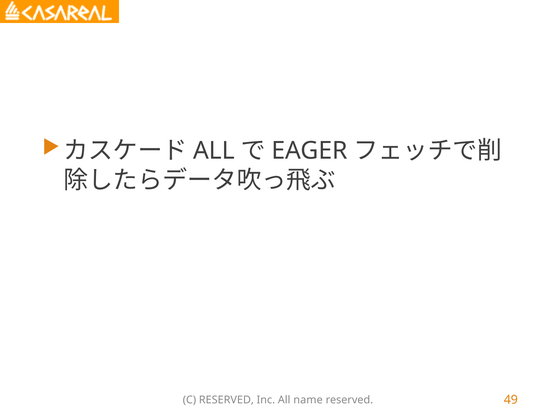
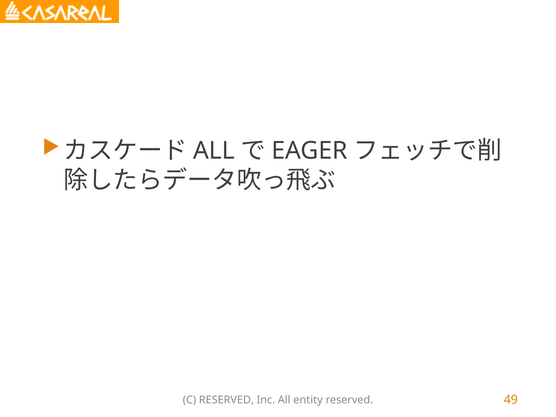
name: name -> entity (308, 400)
